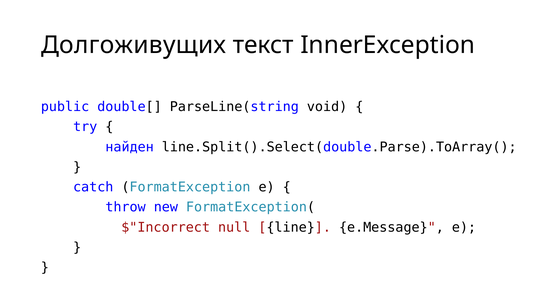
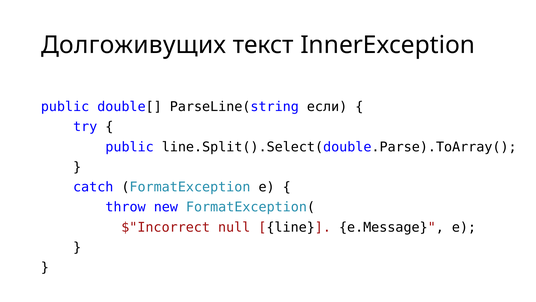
void: void -> если (327, 107)
найден: найден -> public (130, 147)
